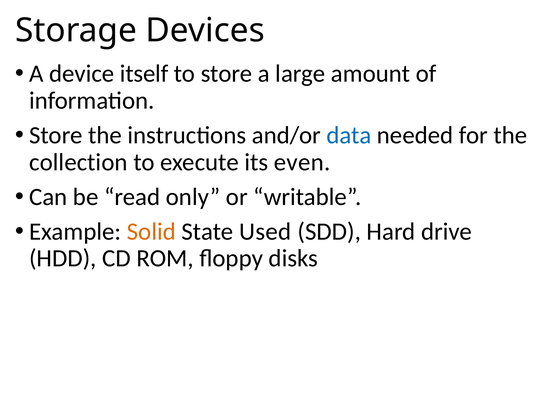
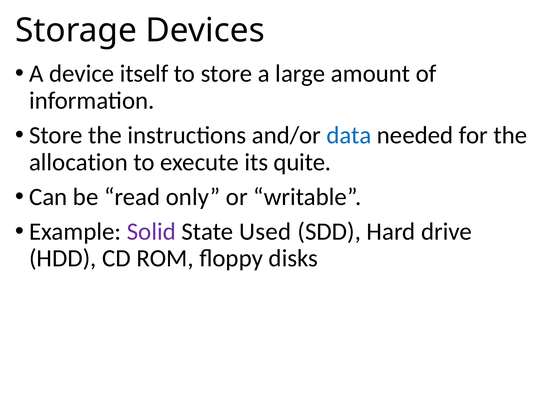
collection: collection -> allocation (78, 162)
even: even -> quite (302, 162)
Solid colour: orange -> purple (151, 232)
